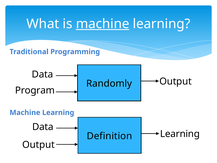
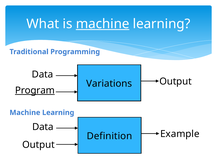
Randomly: Randomly -> Variations (109, 83)
Program underline: none -> present (35, 90)
Learning: Learning -> Example (180, 134)
